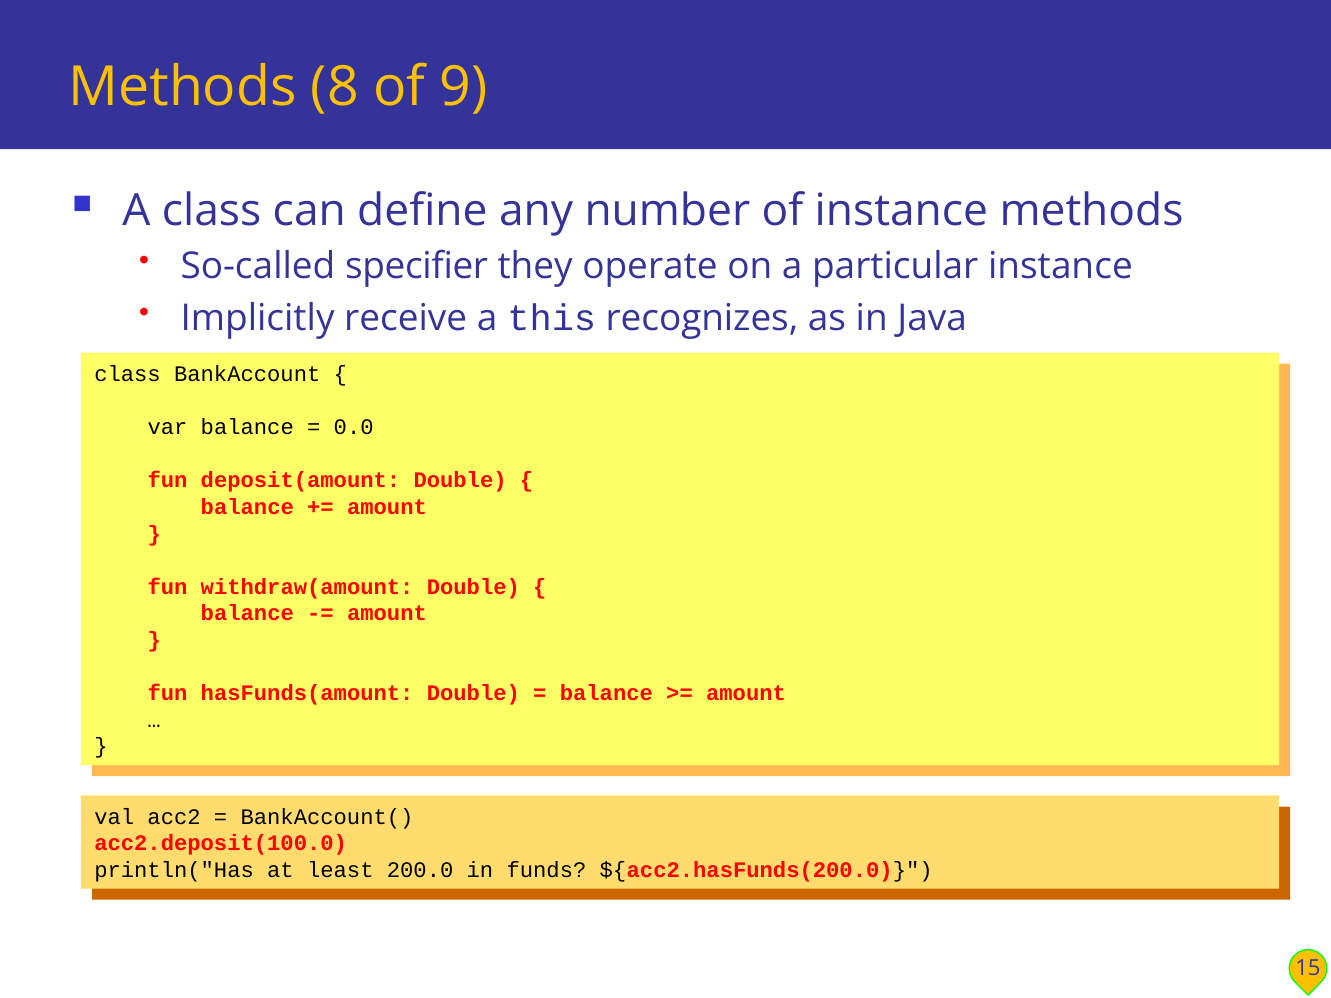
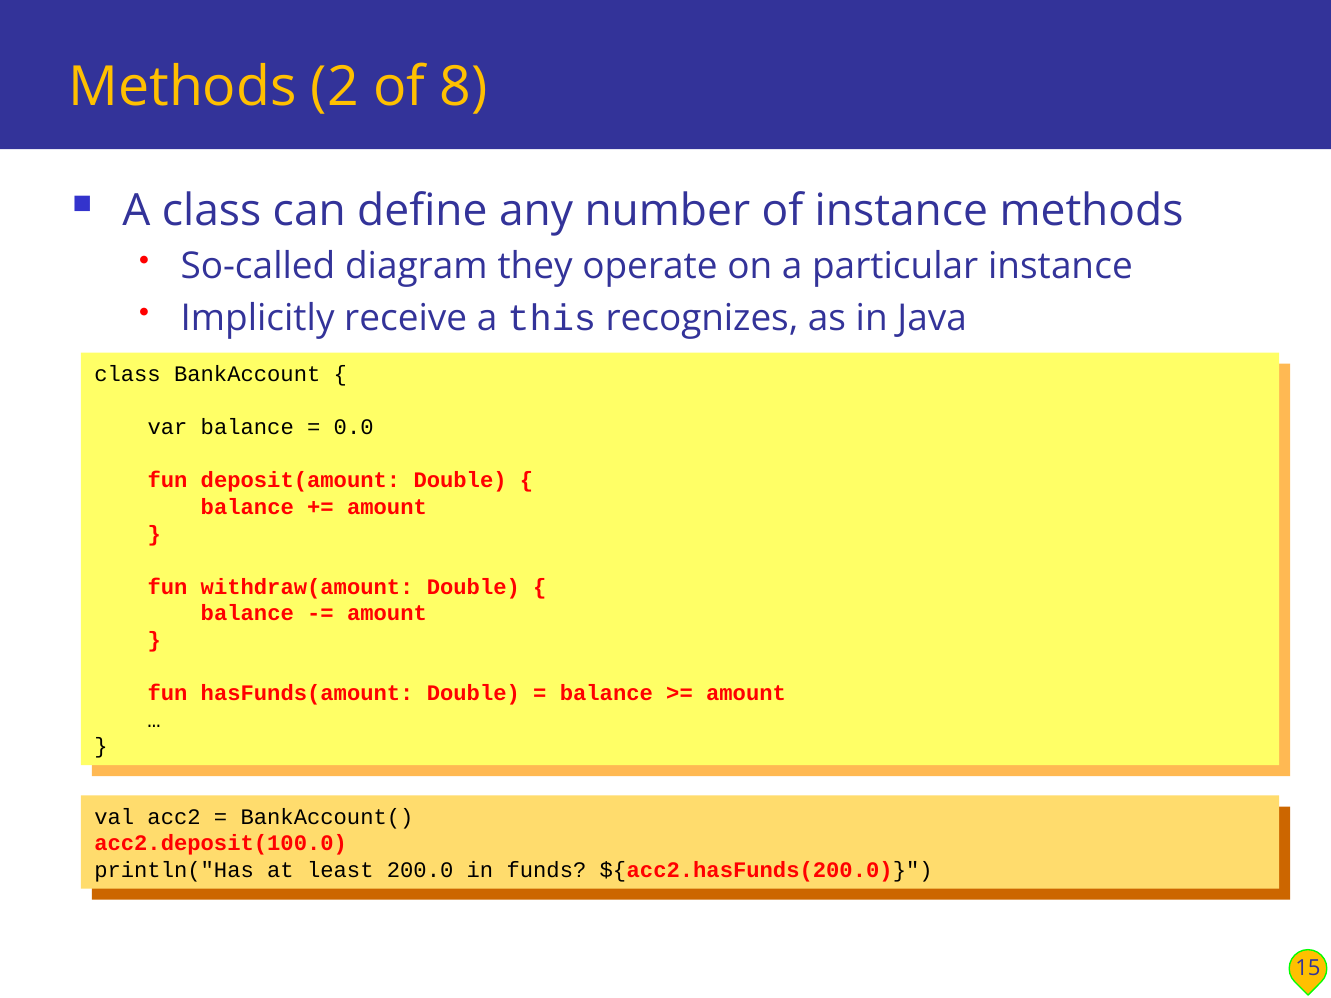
8: 8 -> 2 (335, 87)
9: 9 -> 8 (464, 87)
specifier: specifier -> diagram (416, 266)
